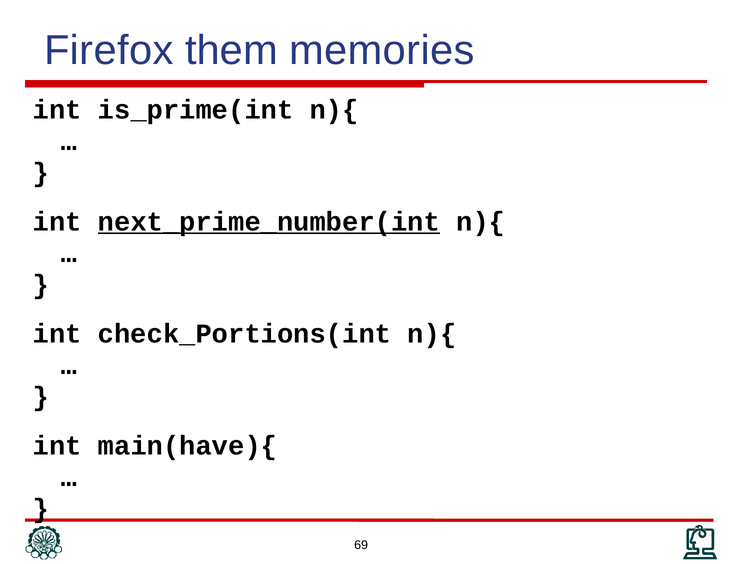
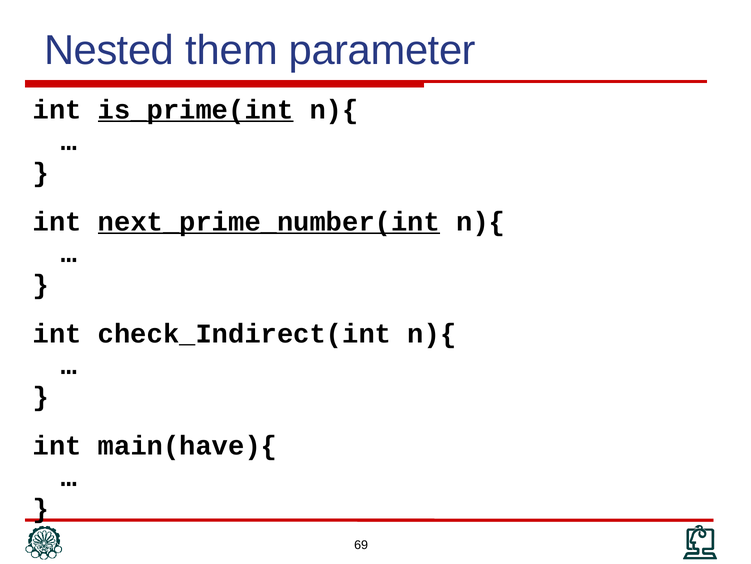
Firefox: Firefox -> Nested (109, 50)
memories: memories -> parameter (382, 50)
is_prime(int underline: none -> present (196, 109)
check_Portions(int: check_Portions(int -> check_Indirect(int (245, 333)
